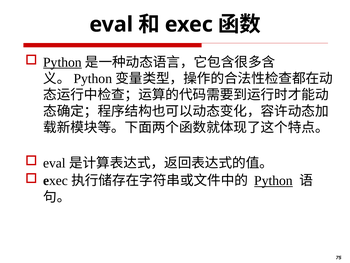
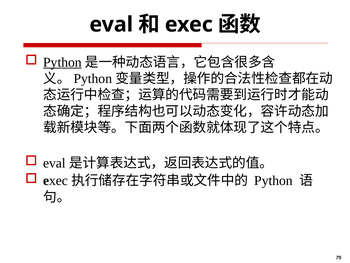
Python underline: present -> none (273, 180)
